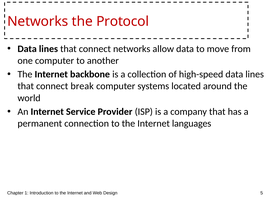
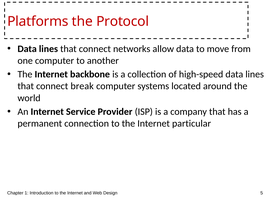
Networks: Networks -> Platforms (38, 21)
languages: languages -> particular (192, 124)
